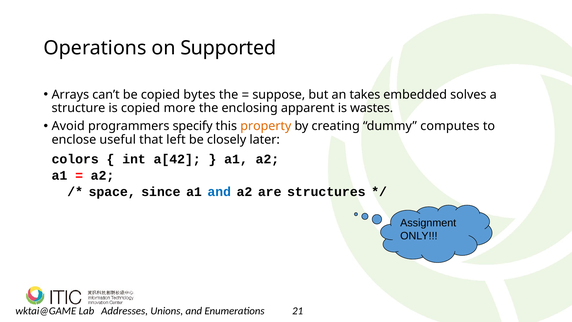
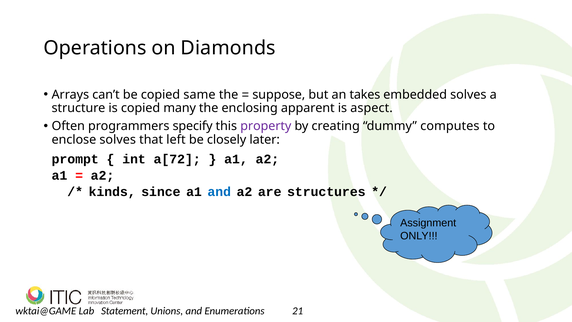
Supported: Supported -> Diamonds (228, 48)
bytes: bytes -> same (199, 94)
more: more -> many (180, 108)
wastes: wastes -> aspect (371, 108)
Avoid: Avoid -> Often (68, 126)
property colour: orange -> purple (266, 126)
enclose useful: useful -> solves (118, 139)
colors: colors -> prompt (75, 159)
a[42: a[42 -> a[72 (177, 159)
space: space -> kinds (112, 192)
Addresses: Addresses -> Statement (125, 311)
